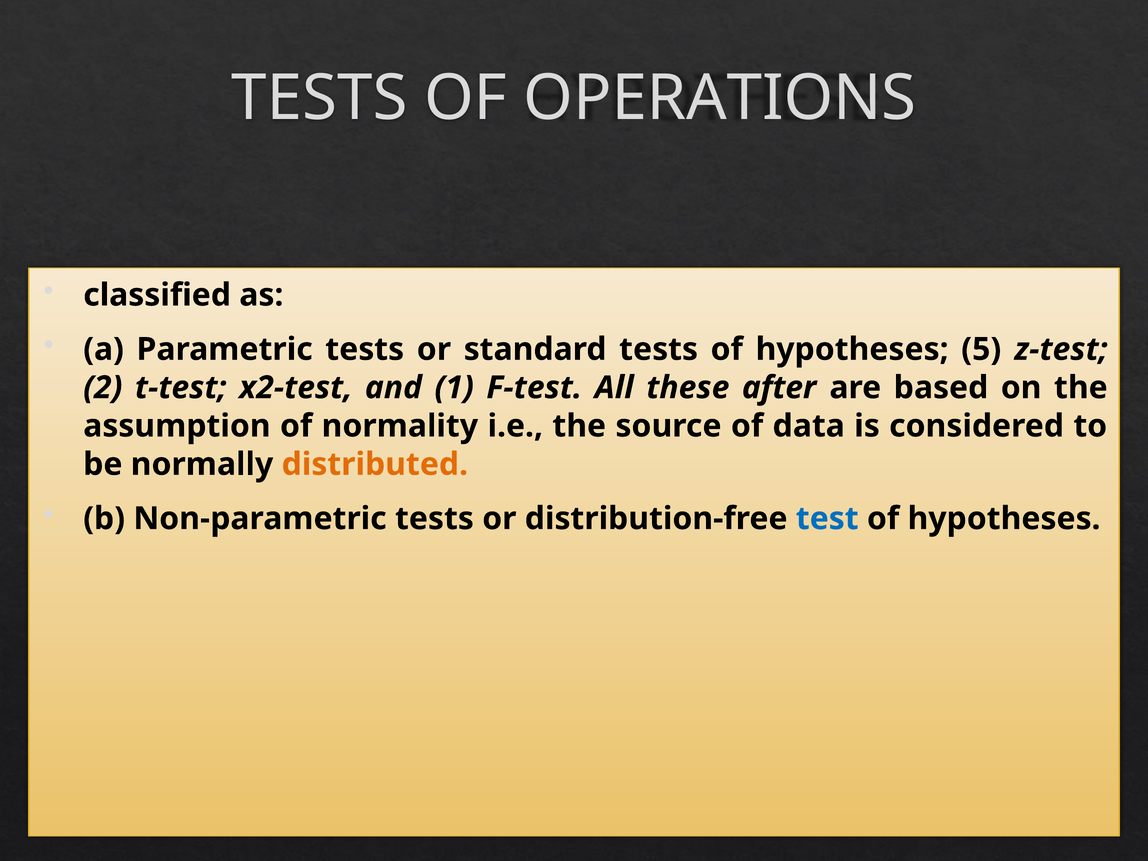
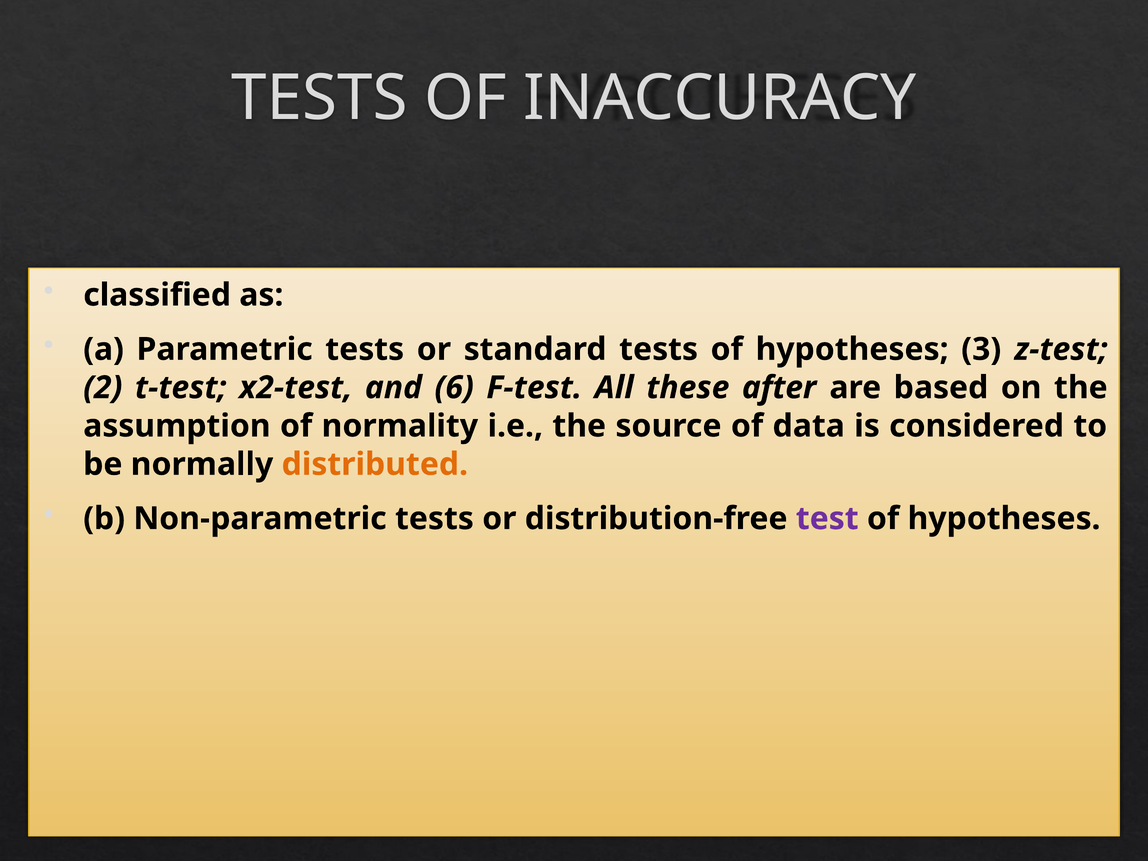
OPERATIONS: OPERATIONS -> INACCURACY (720, 98)
5: 5 -> 3 (981, 349)
1: 1 -> 6 (454, 388)
test colour: blue -> purple (827, 519)
